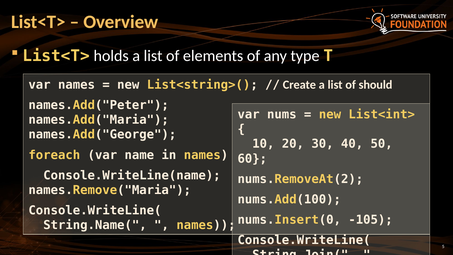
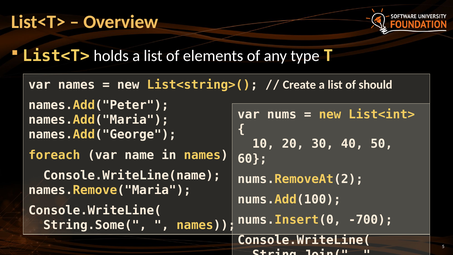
-105: -105 -> -700 (371, 220)
String.Name(: String.Name( -> String.Some( (95, 225)
